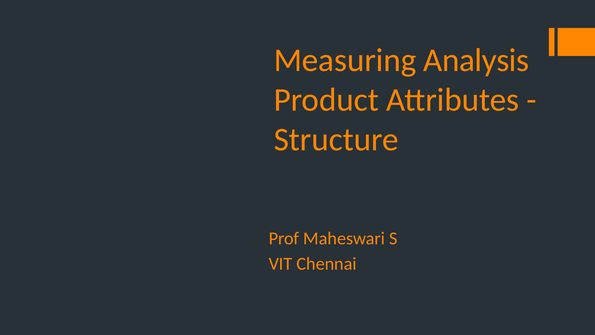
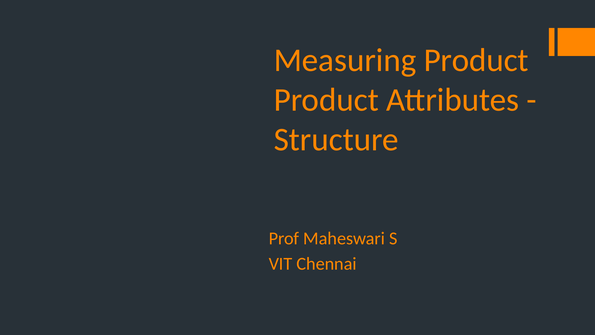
Measuring Analysis: Analysis -> Product (476, 60)
